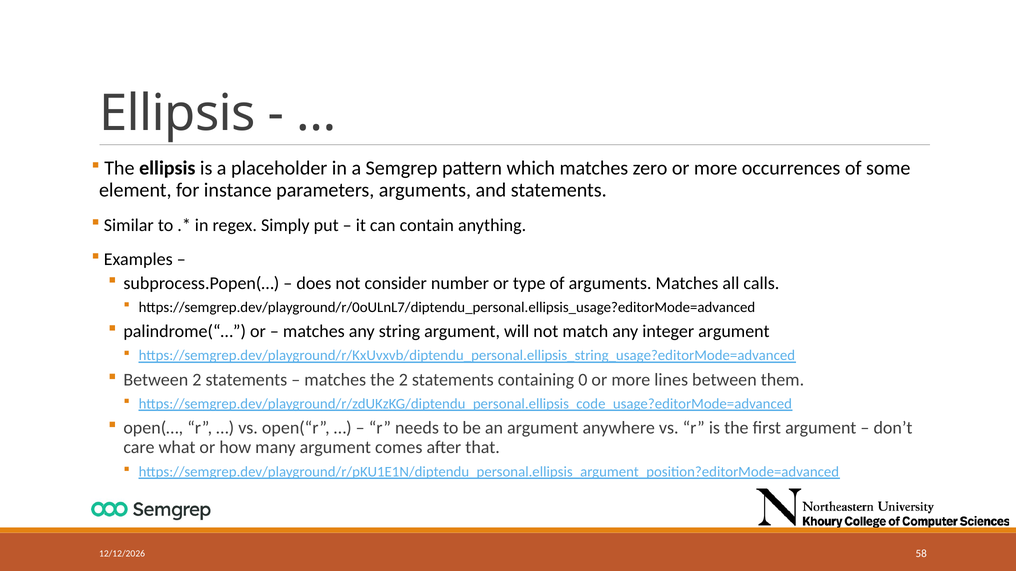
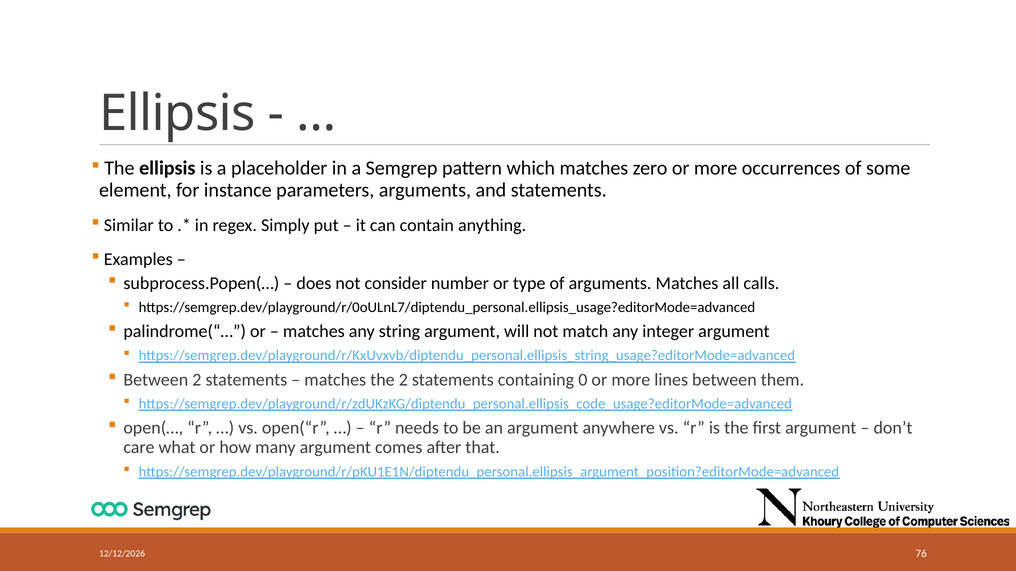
58: 58 -> 76 (921, 554)
